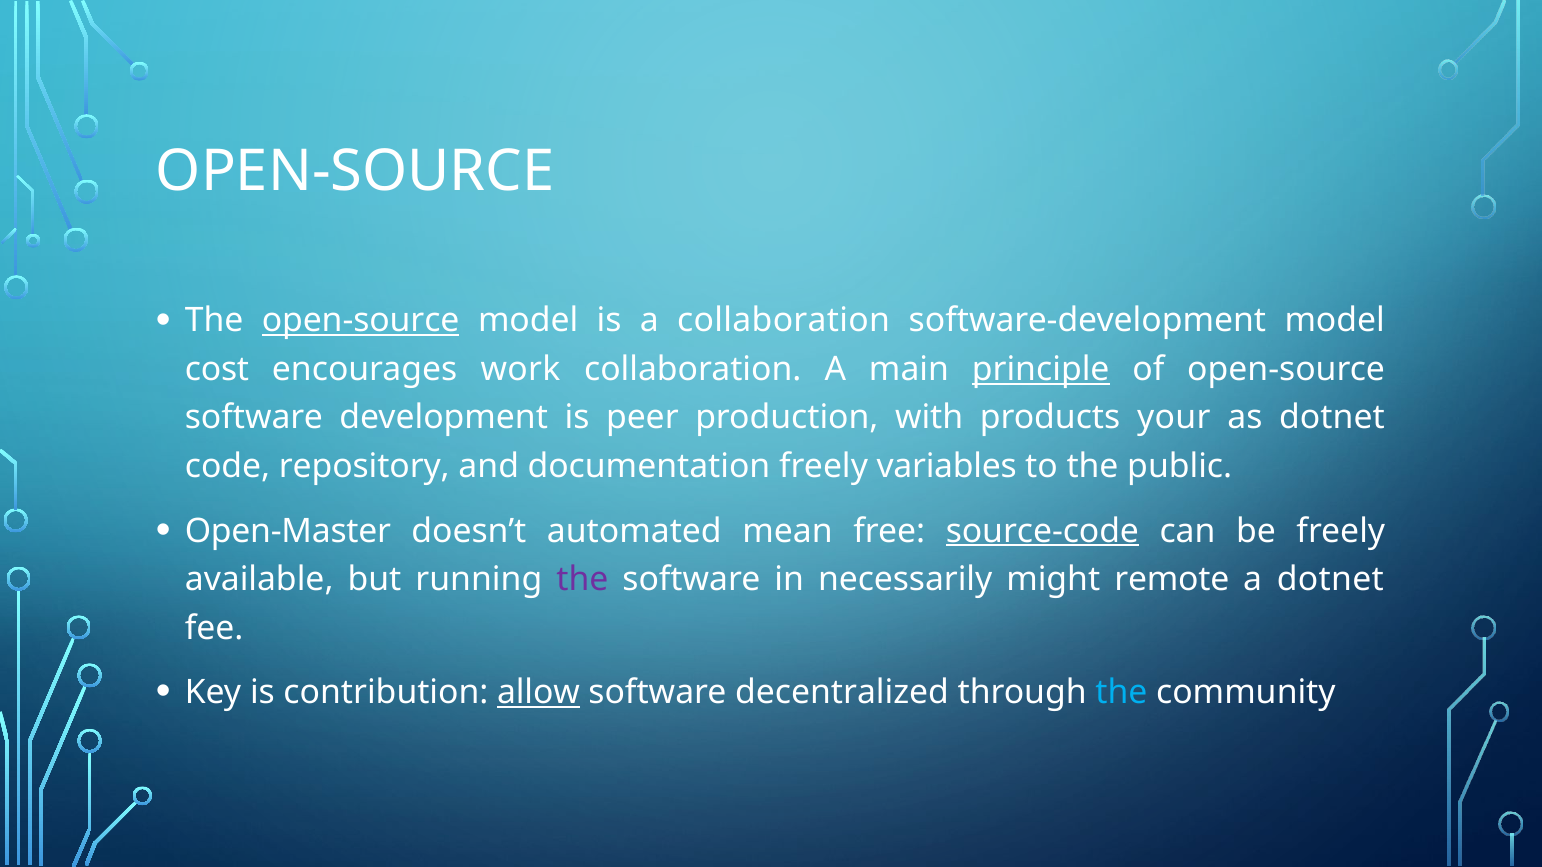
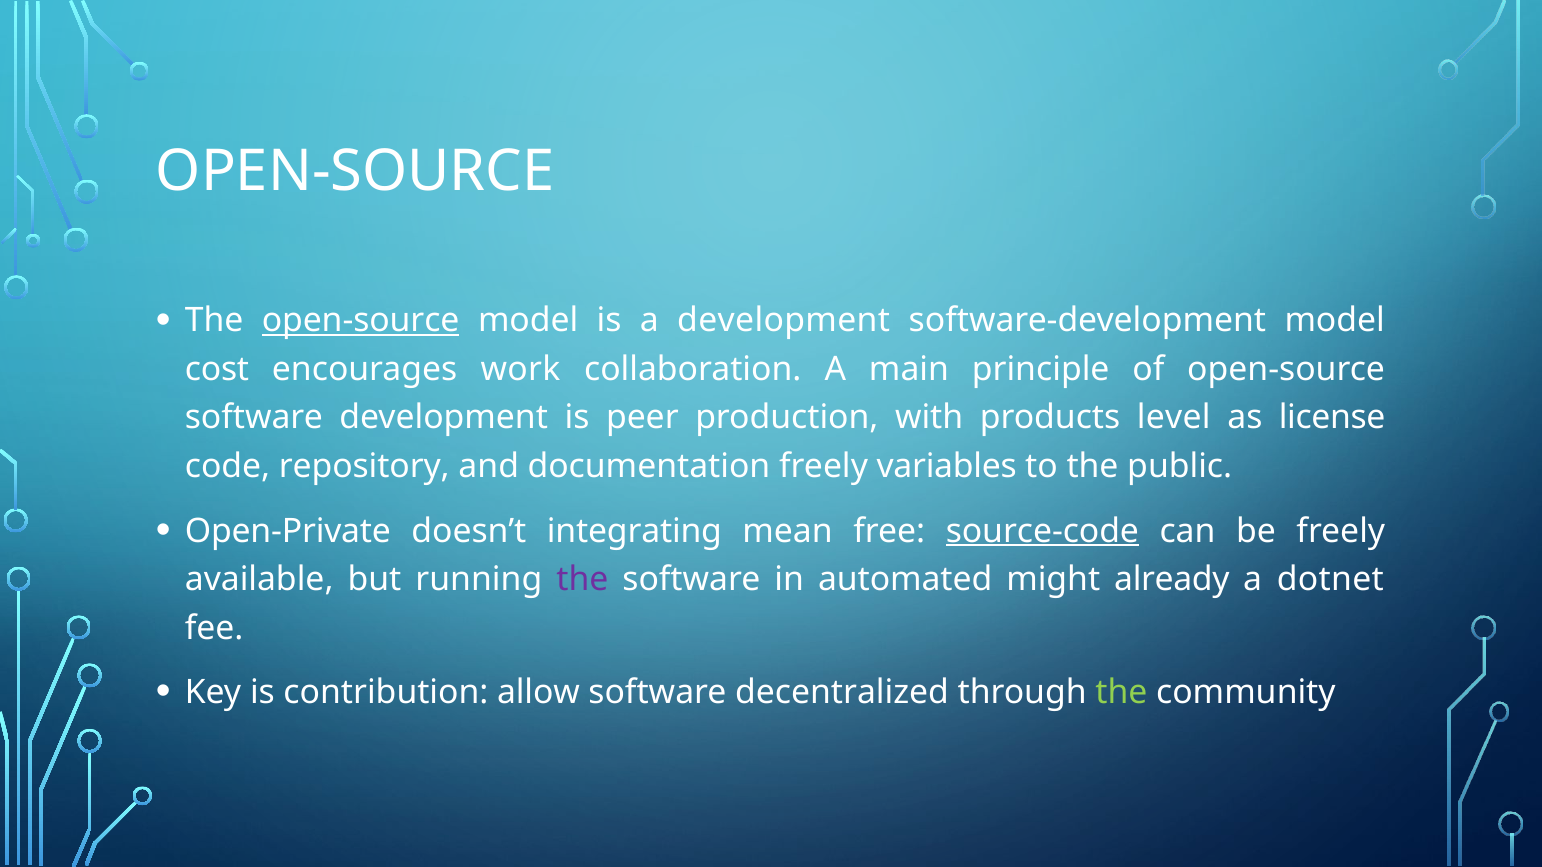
a collaboration: collaboration -> development (784, 321)
principle underline: present -> none (1041, 370)
your: your -> level (1174, 418)
as dotnet: dotnet -> license (1332, 418)
Open-Master: Open-Master -> Open-Private (288, 531)
automated: automated -> integrating (634, 531)
necessarily: necessarily -> automated (905, 580)
remote: remote -> already (1172, 580)
allow underline: present -> none (538, 693)
the colour: light blue -> light green (1121, 693)
